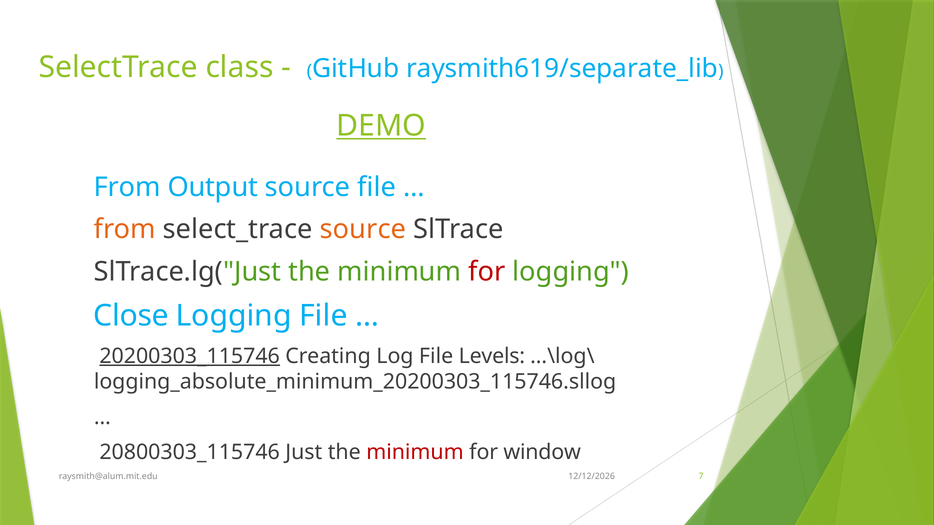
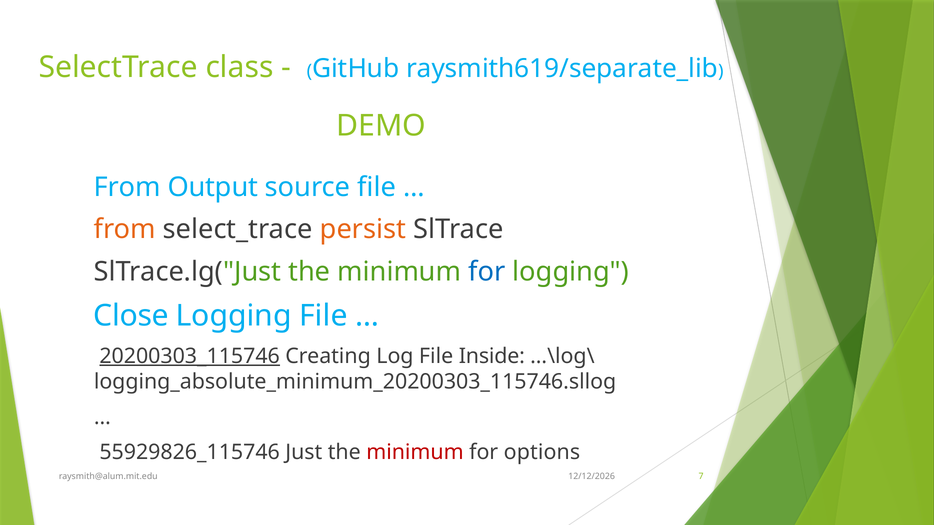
DEMO underline: present -> none (381, 126)
select_trace source: source -> persist (363, 230)
for colour: red -> blue (487, 272)
Levels: Levels -> Inside (492, 356)
20800303_115746: 20800303_115746 -> 55929826_115746 (190, 453)
window: window -> options (542, 453)
